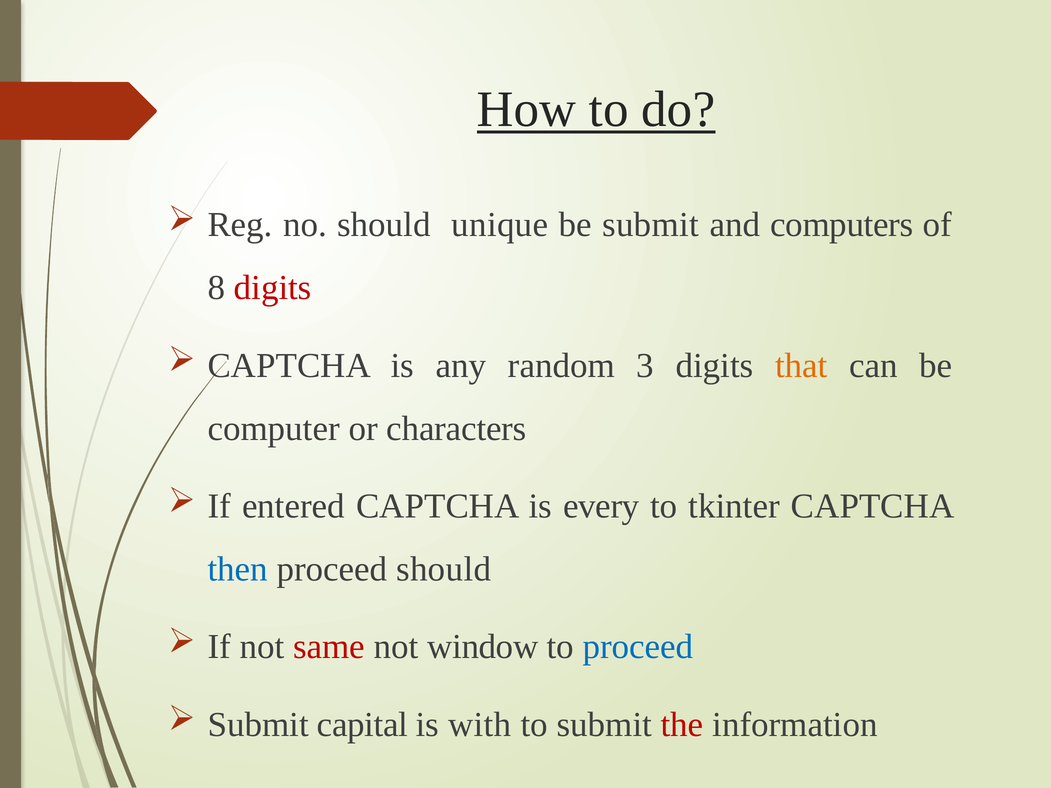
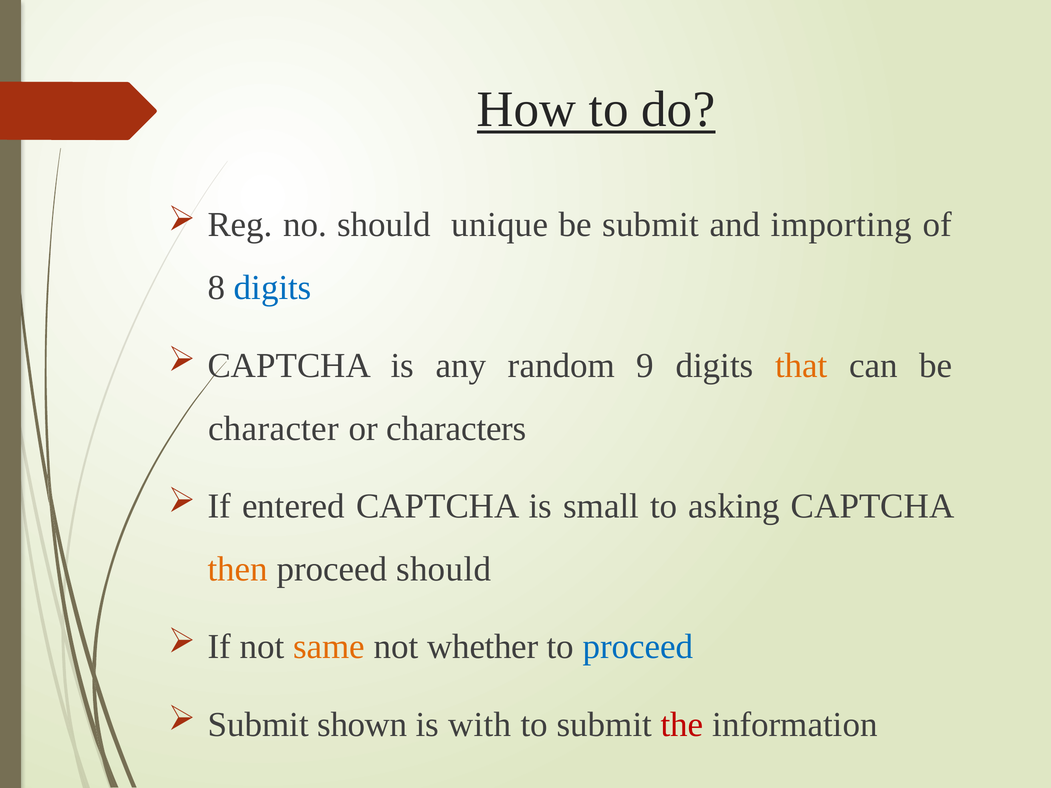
computers: computers -> importing (841, 225)
digits colour: red -> blue (273, 288)
3: 3 -> 9 (645, 366)
computer: computer -> character (274, 429)
every: every -> small (601, 506)
tkinter: tkinter -> asking (734, 506)
then colour: blue -> orange (238, 569)
same colour: red -> orange (329, 647)
window: window -> whether (483, 647)
capital: capital -> shown (362, 725)
